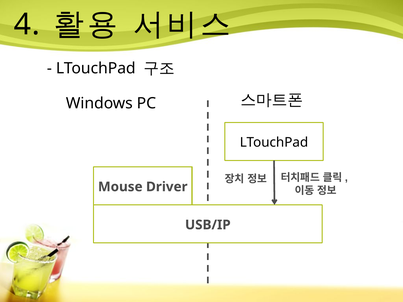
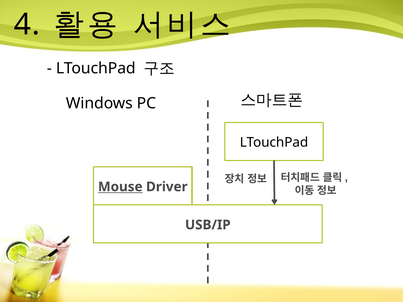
Mouse underline: none -> present (120, 187)
